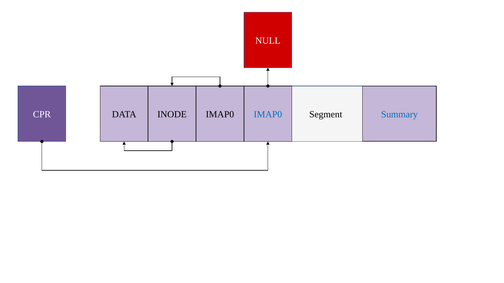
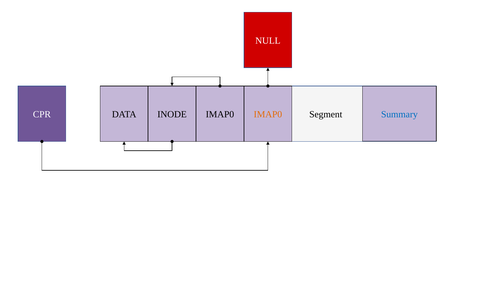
IMAP0 colour: blue -> orange (268, 115)
